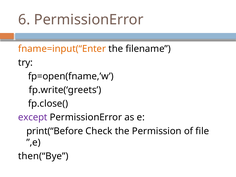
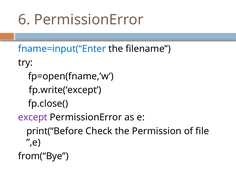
fname=input(“Enter colour: orange -> blue (62, 49)
fp.write(‘greets: fp.write(‘greets -> fp.write(‘except (65, 90)
then(“Bye: then(“Bye -> from(“Bye (43, 156)
